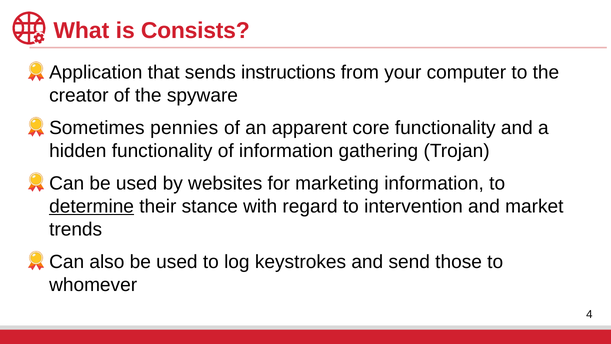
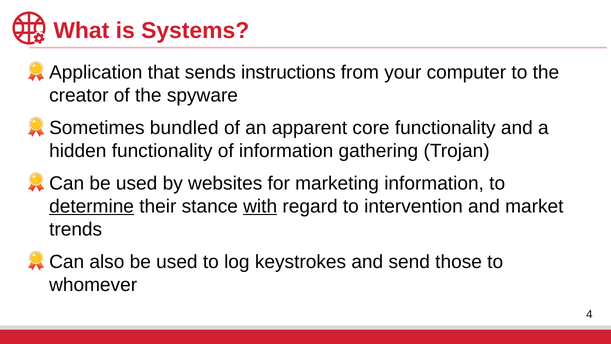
Consists: Consists -> Systems (195, 30)
pennies: pennies -> bundled (184, 128)
with underline: none -> present (260, 206)
